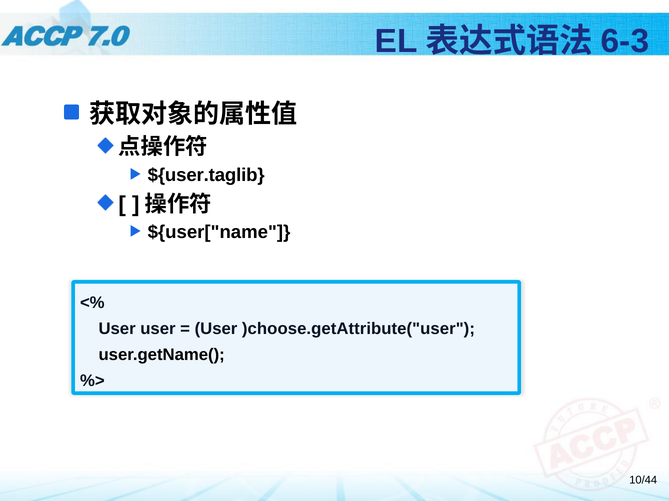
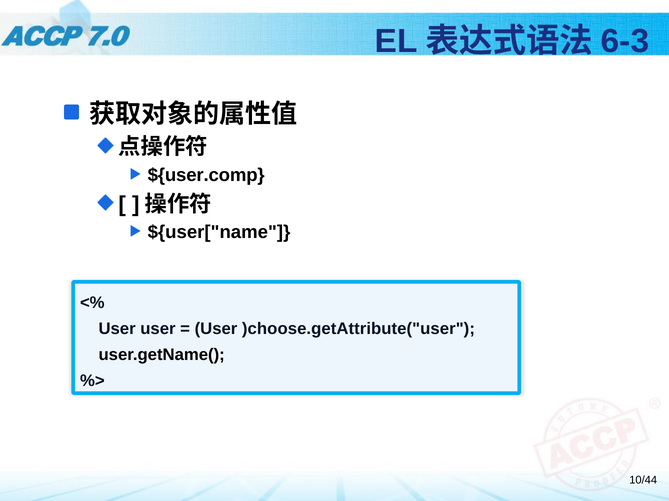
${user.taglib: ${user.taglib -> ${user.comp (206, 175)
